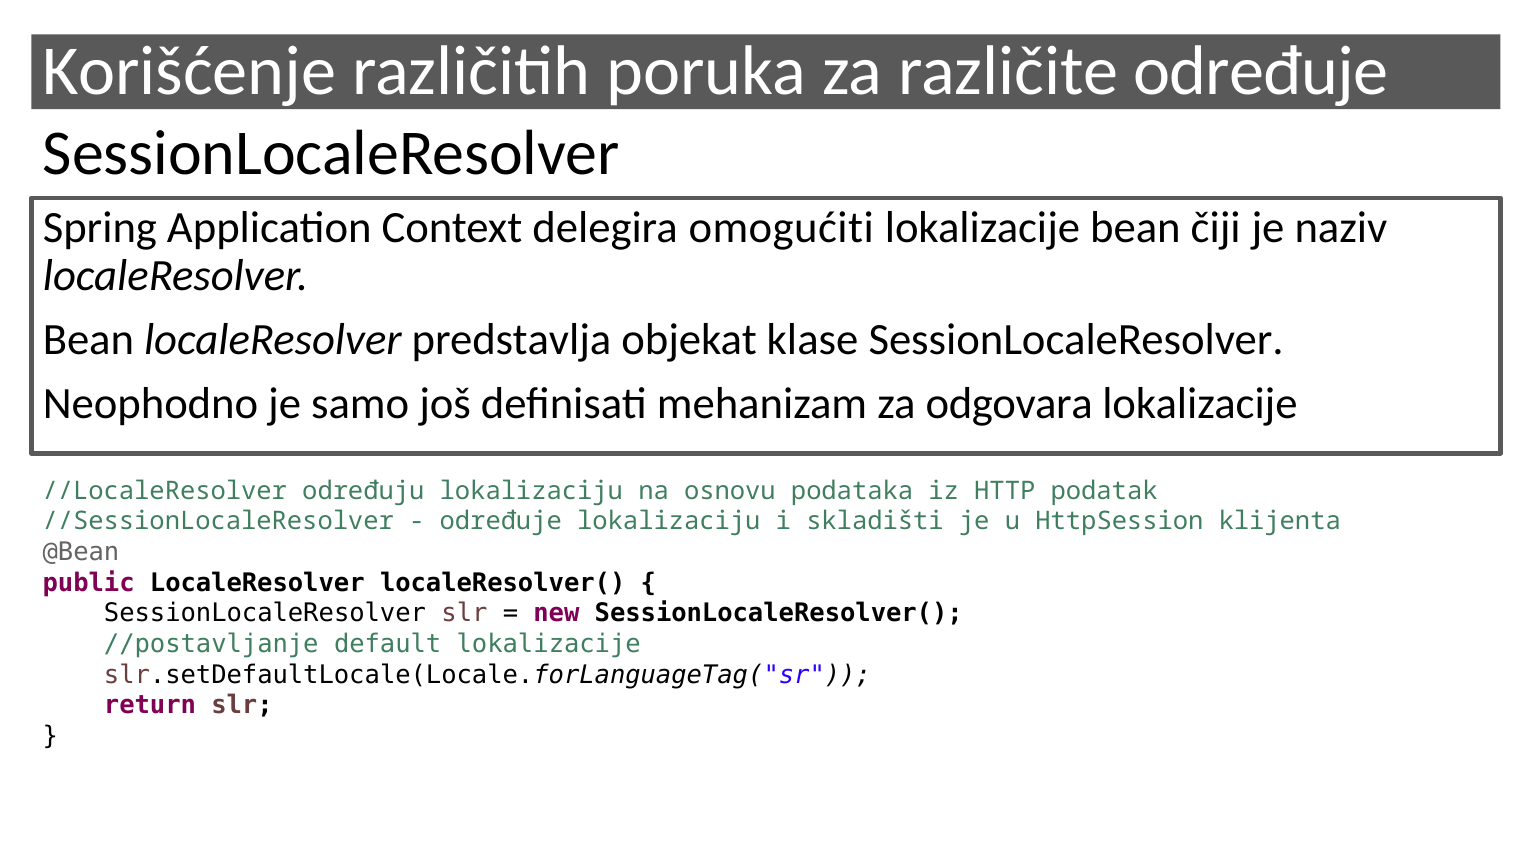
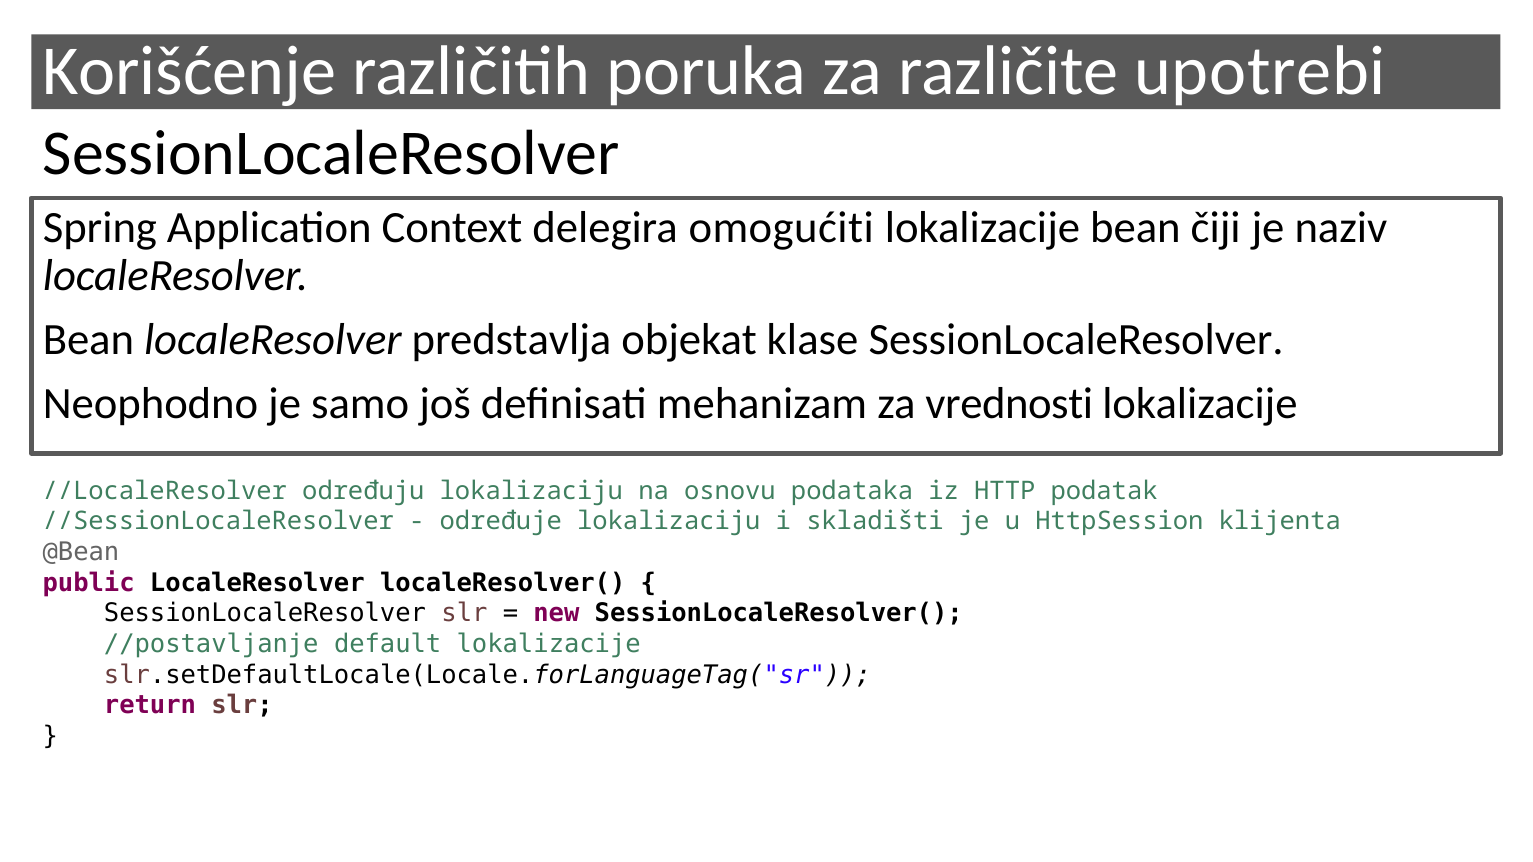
različite određuje: određuje -> upotrebi (1260, 71)
odgovara: odgovara -> vrednosti (1009, 404)
